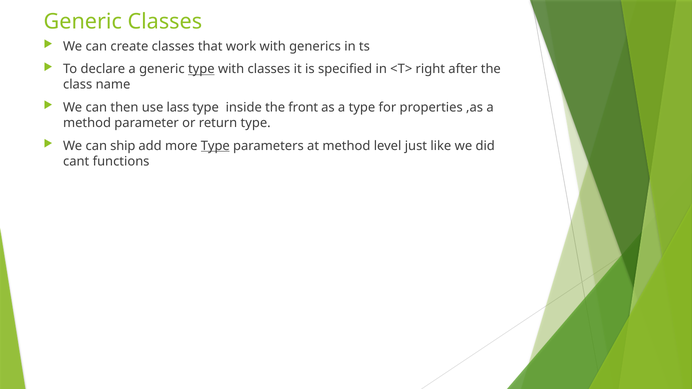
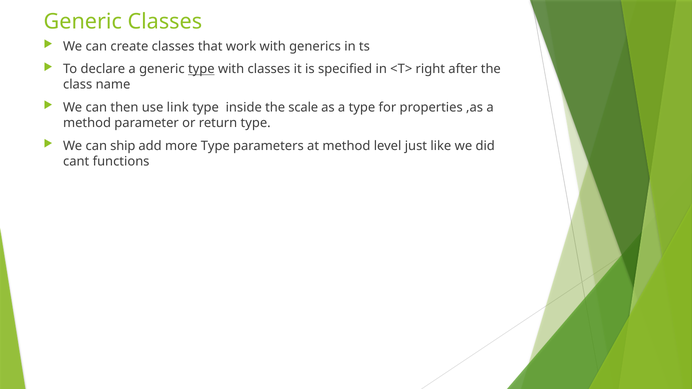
lass: lass -> link (178, 108)
front: front -> scale (303, 108)
Type underline: present -> none (215, 146)
